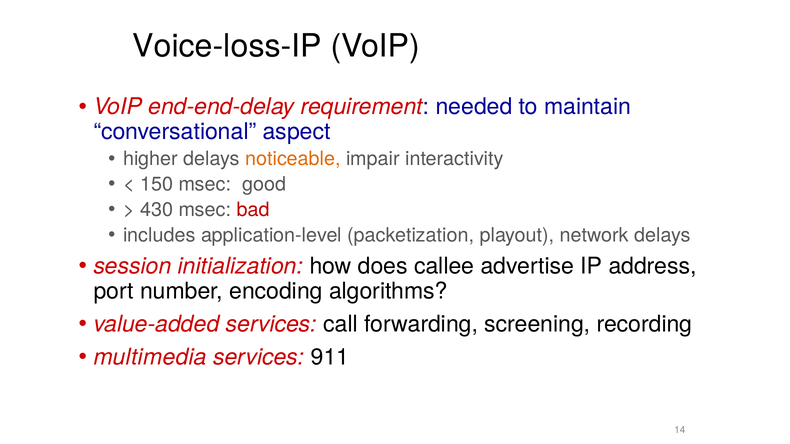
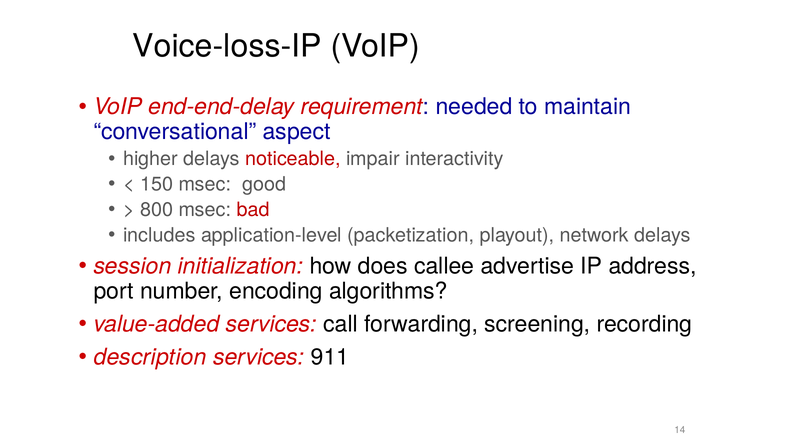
noticeable colour: orange -> red (293, 159)
430: 430 -> 800 (157, 210)
multimedia: multimedia -> description (150, 358)
